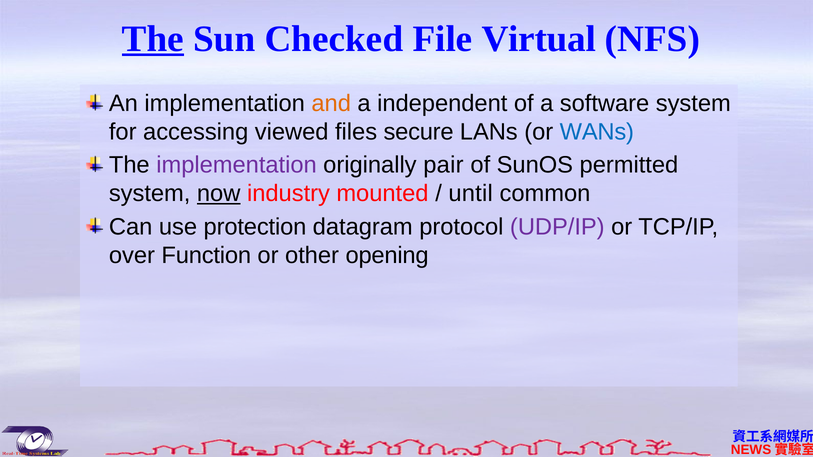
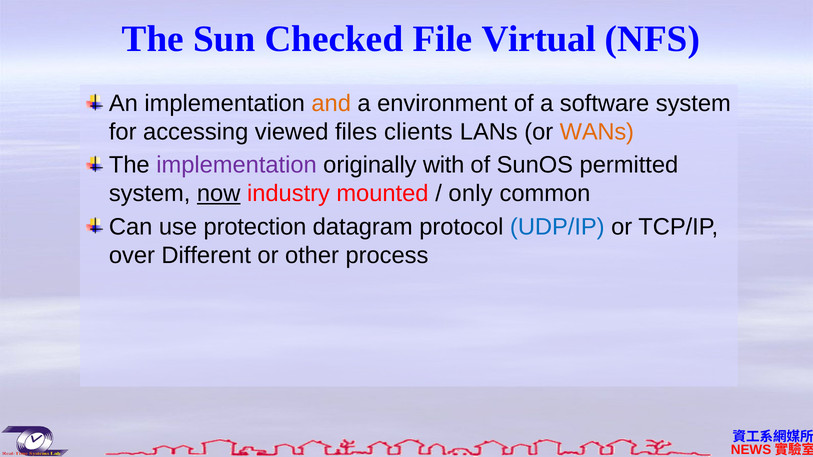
The underline: present -> none (153, 39)
independent: independent -> environment (442, 104)
secure: secure -> clients (418, 132)
WANs colour: blue -> orange (597, 132)
pair: pair -> with (444, 165)
until: until -> only (471, 194)
UDP/IP colour: purple -> blue (557, 227)
Function: Function -> Different (206, 255)
opening: opening -> process (387, 255)
